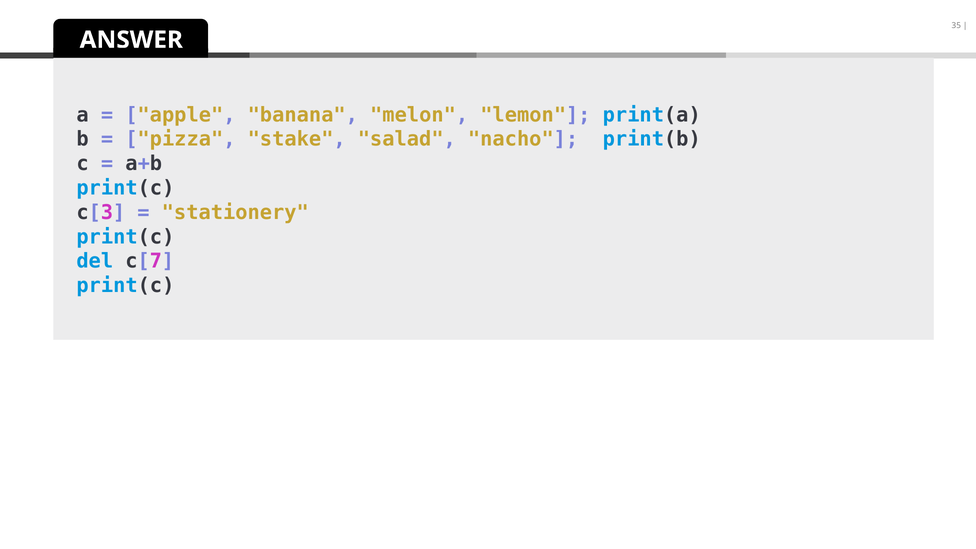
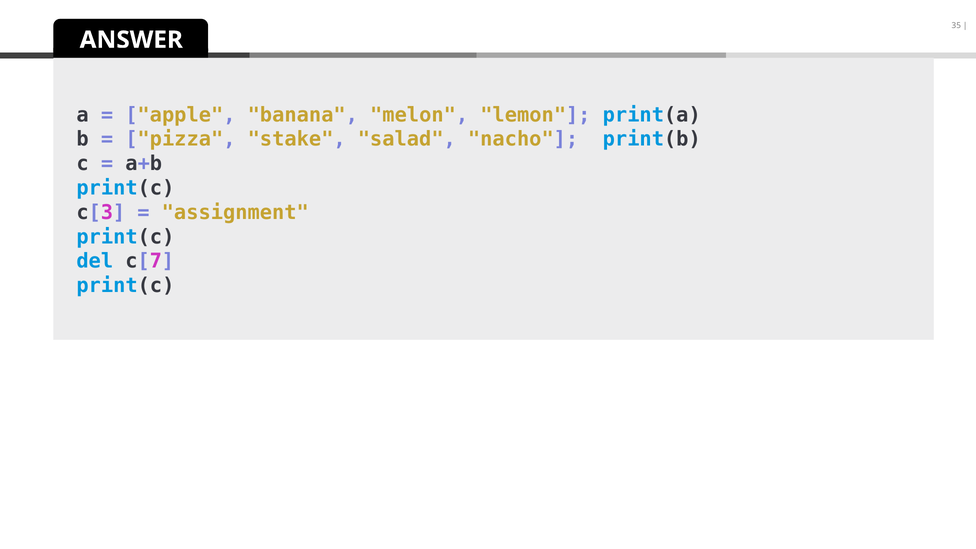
stationery: stationery -> assignment (235, 212)
